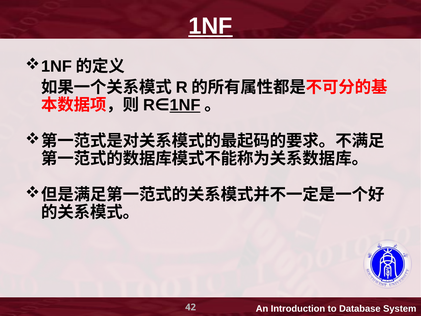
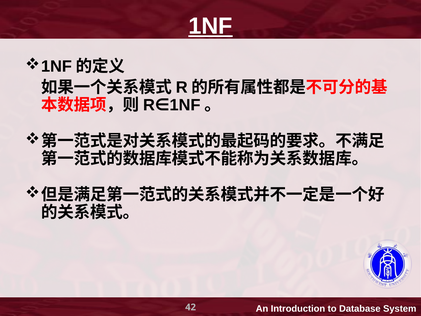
1NF underline: present -> none (185, 105)
